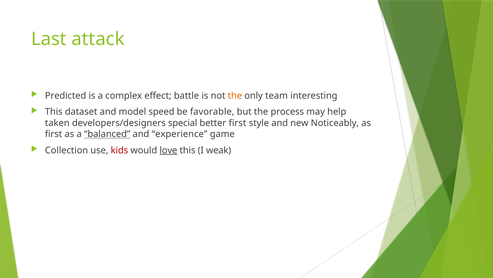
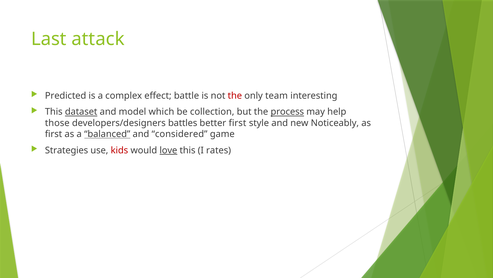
the colour: orange -> red (235, 95)
dataset underline: none -> present (81, 112)
speed: speed -> which (161, 112)
favorable: favorable -> collection (212, 112)
process underline: none -> present (287, 112)
taken: taken -> those (57, 123)
special: special -> battles (183, 123)
experience: experience -> considered (180, 134)
Collection: Collection -> Strategies (67, 150)
weak: weak -> rates (219, 150)
